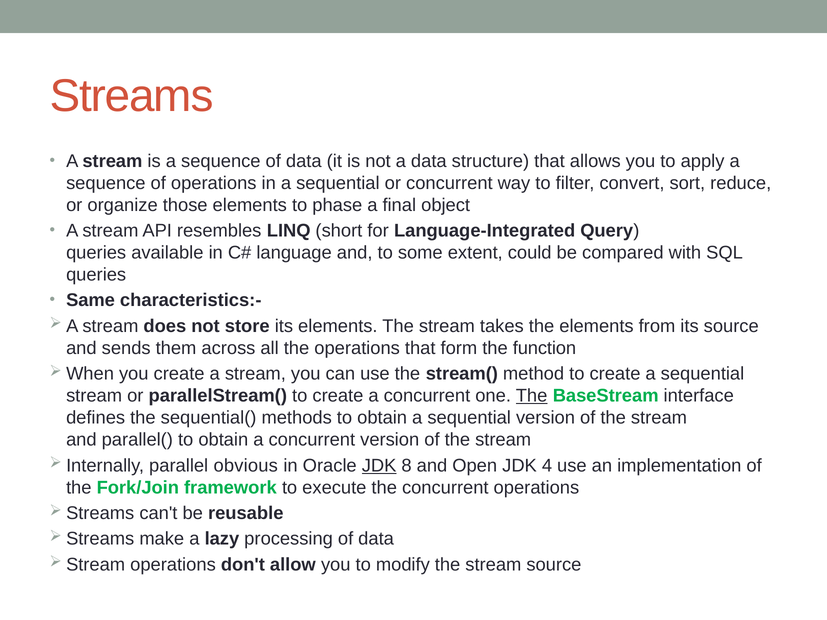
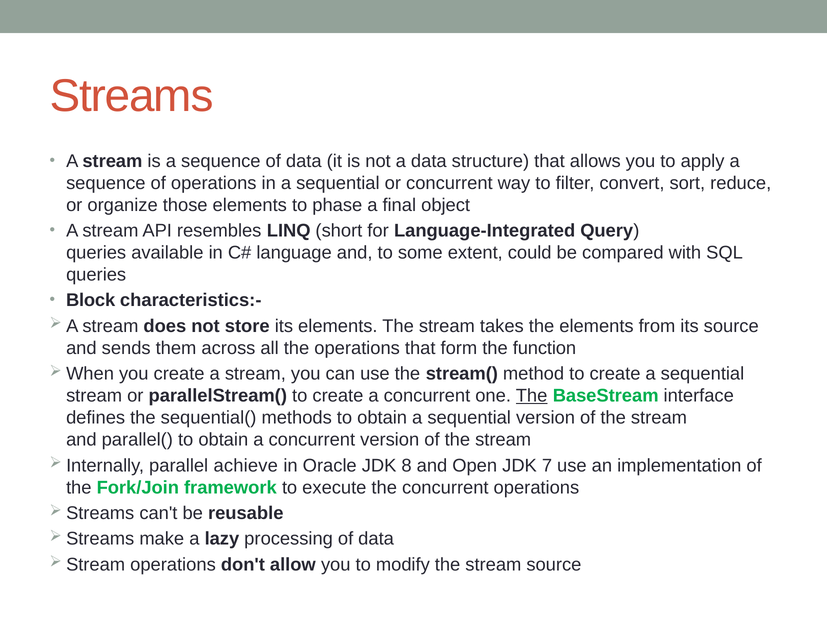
Same: Same -> Block (91, 301)
obvious: obvious -> achieve (246, 466)
JDK underline: present -> none (379, 466)
4: 4 -> 7 (547, 466)
